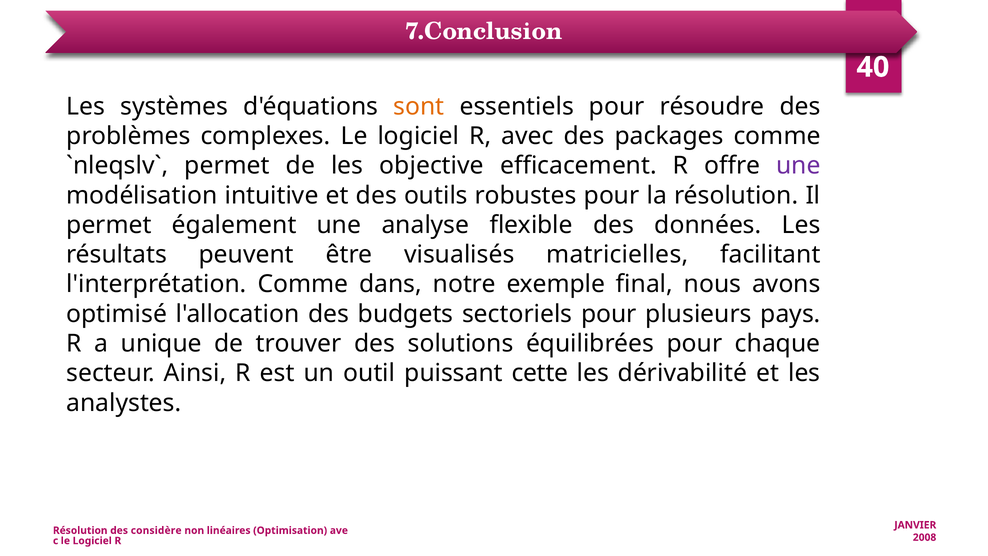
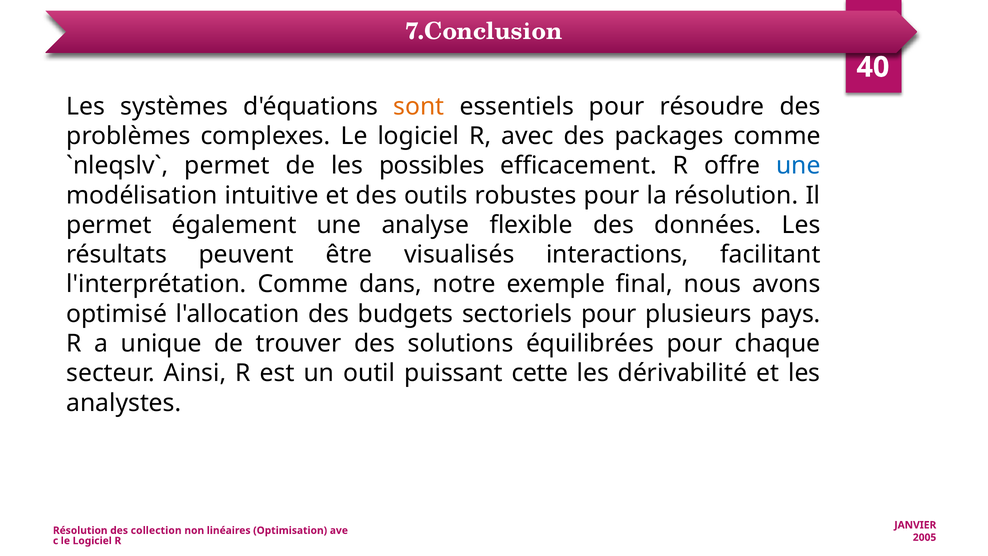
objective: objective -> possibles (432, 166)
une colour: purple -> blue (798, 166)
matricielles: matricielles -> interactions (617, 255)
considère: considère -> collection (156, 530)
2008: 2008 -> 2005 (925, 537)
